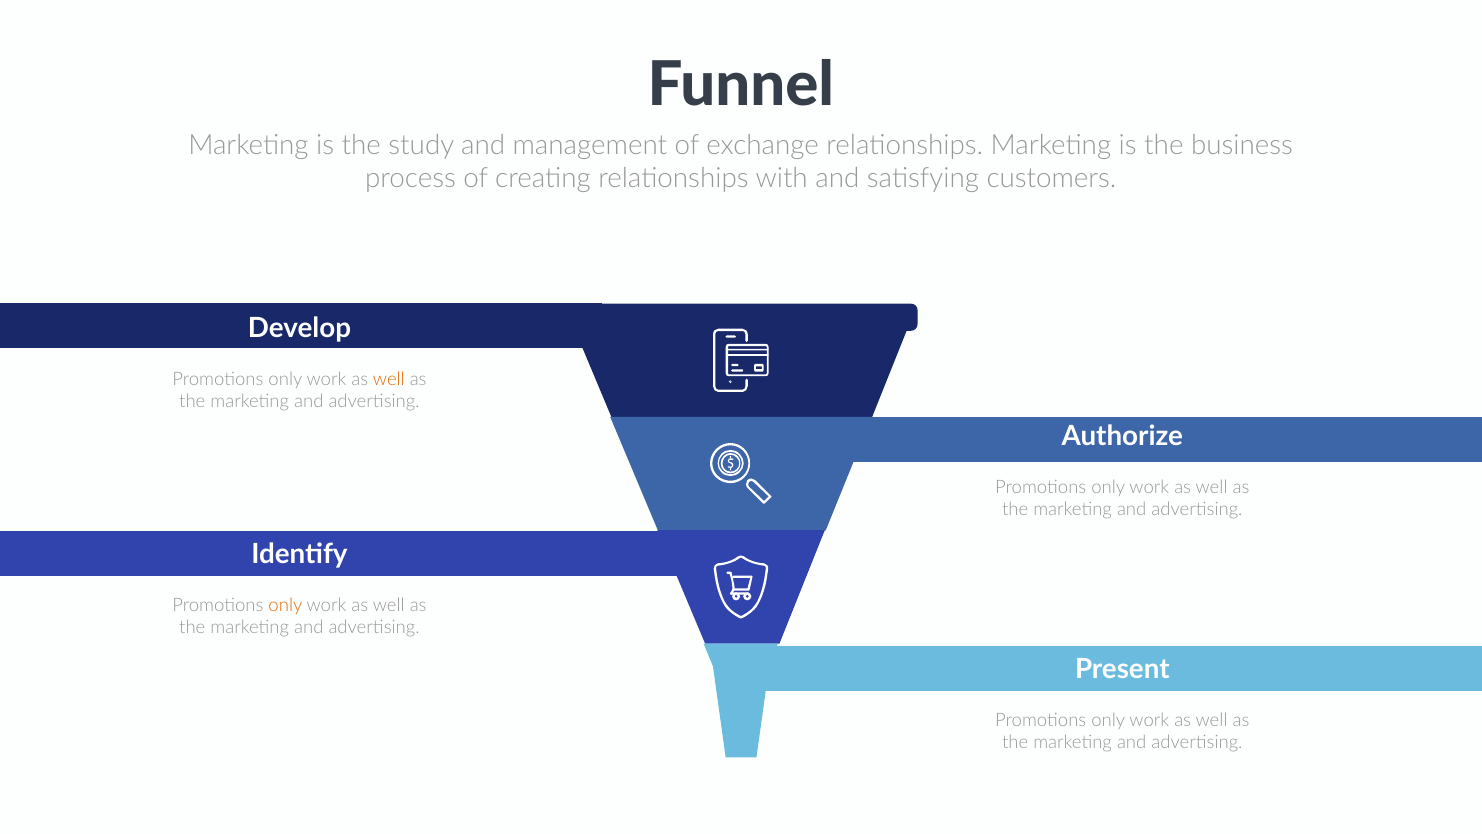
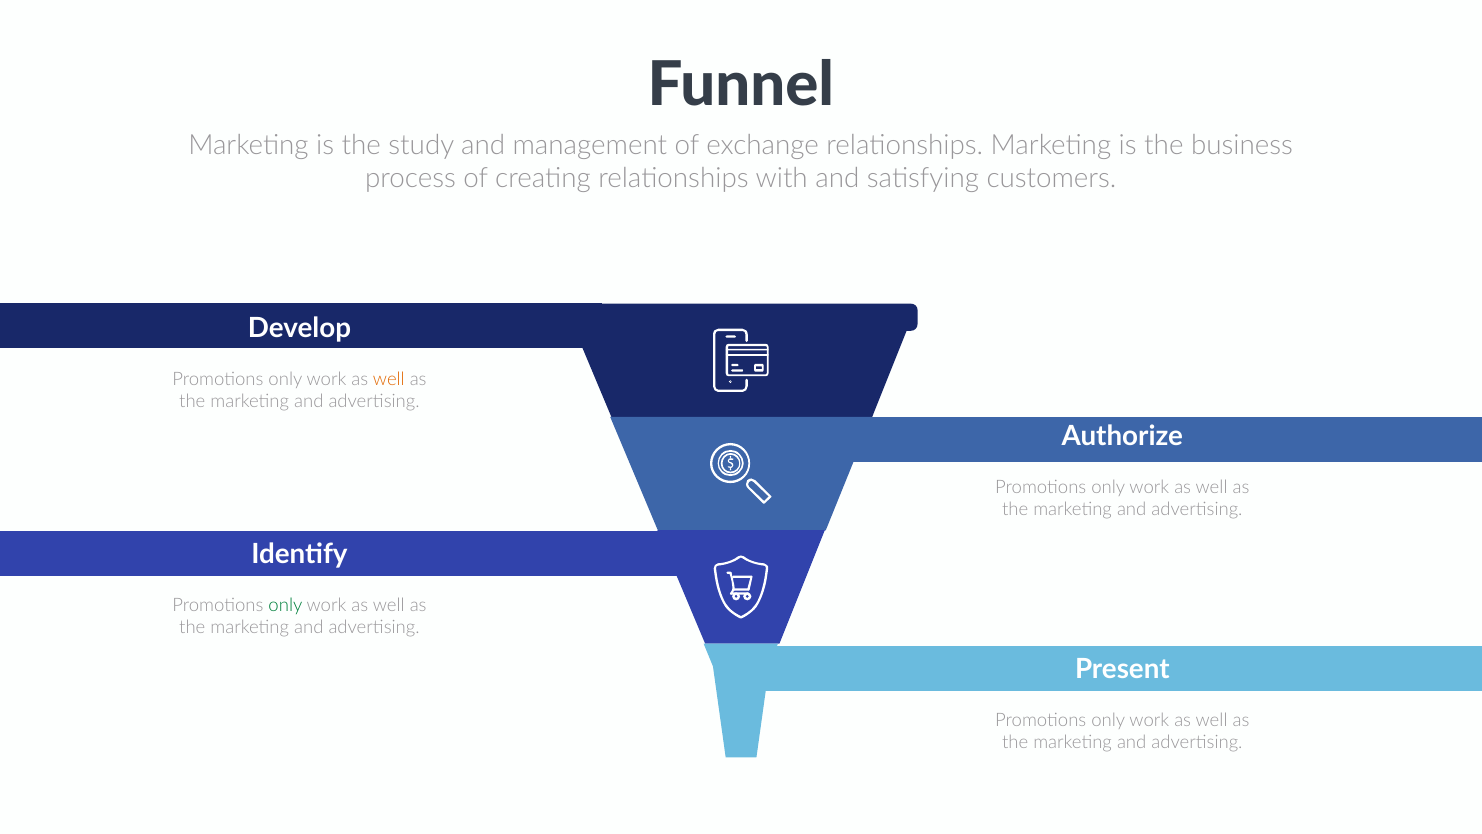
only colour: orange -> green (285, 605)
